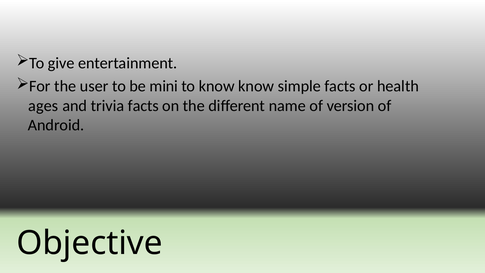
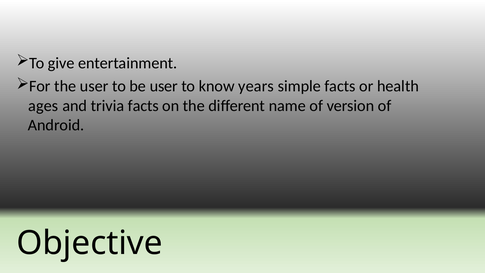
be mini: mini -> user (164, 86)
know know: know -> years (256, 86)
